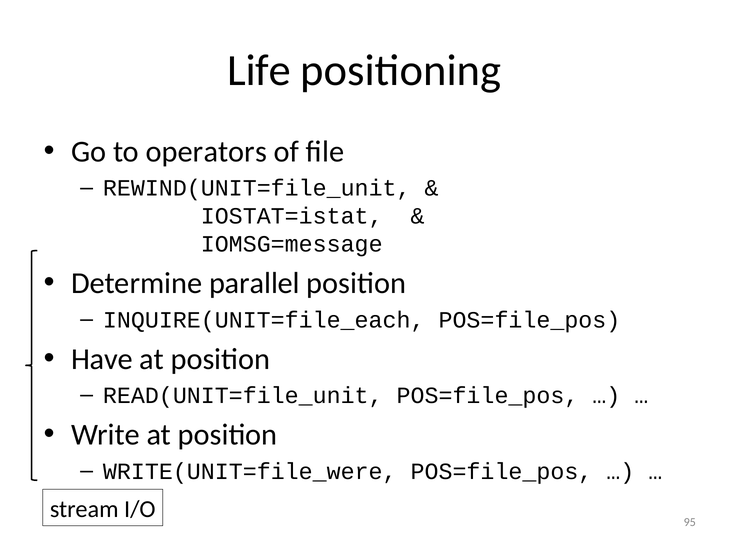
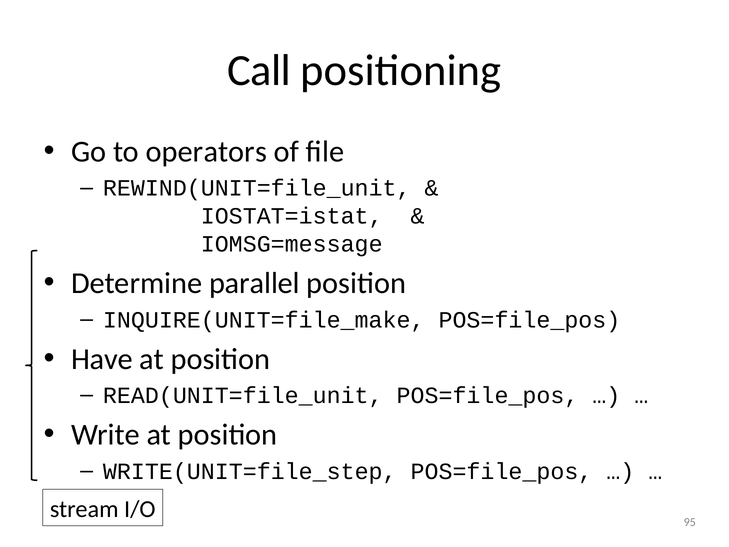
Life: Life -> Call (259, 71)
INQUIRE(UNIT=file_each: INQUIRE(UNIT=file_each -> INQUIRE(UNIT=file_make (264, 320)
WRITE(UNIT=file_were: WRITE(UNIT=file_were -> WRITE(UNIT=file_step (250, 471)
